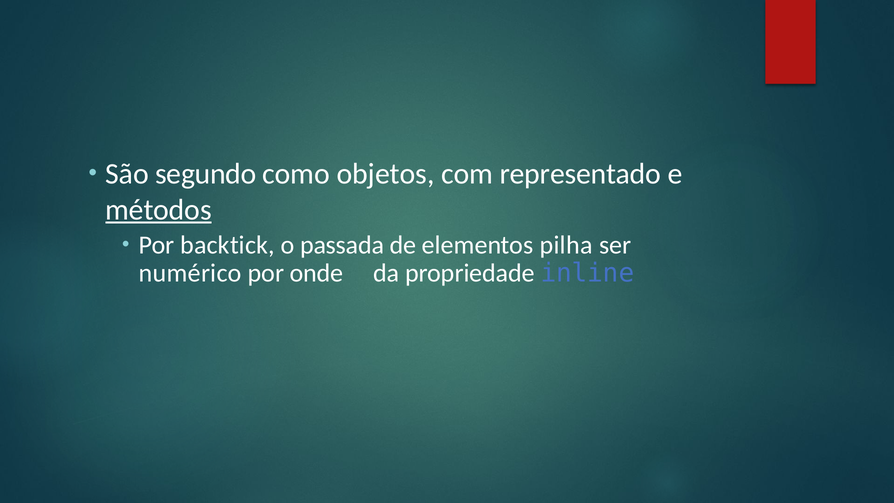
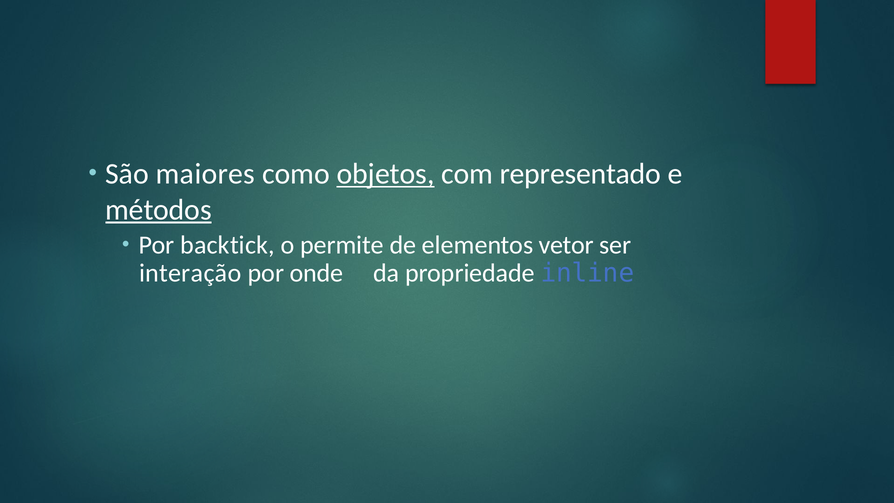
segundo: segundo -> maiores (206, 174)
objetos underline: none -> present (386, 174)
passada: passada -> permite (342, 245)
pilha: pilha -> vetor (566, 245)
numérico: numérico -> interação (190, 273)
